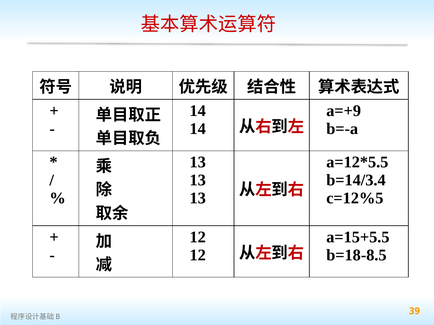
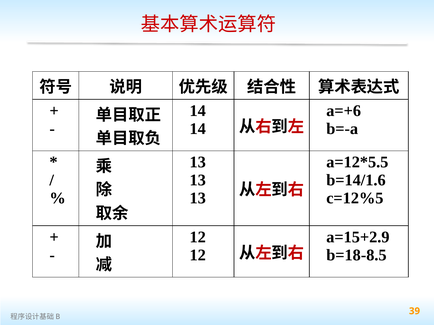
a=+9: a=+9 -> a=+6 (344, 111)
b=14/3.4: b=14/3.4 -> b=14/1.6 (356, 180)
a=15+5.5: a=15+5.5 -> a=15+2.9 (358, 237)
